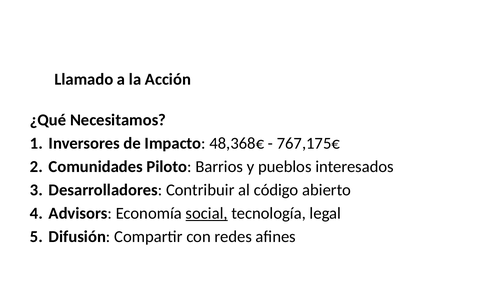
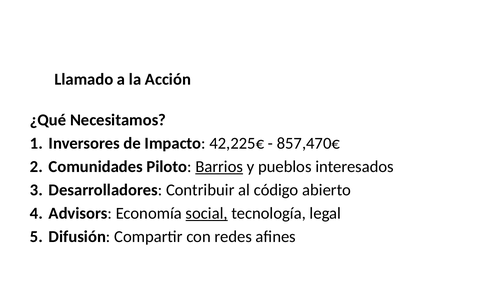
48,368€: 48,368€ -> 42,225€ (237, 143)
767,175€: 767,175€ -> 857,470€ (308, 143)
Barrios underline: none -> present (219, 166)
